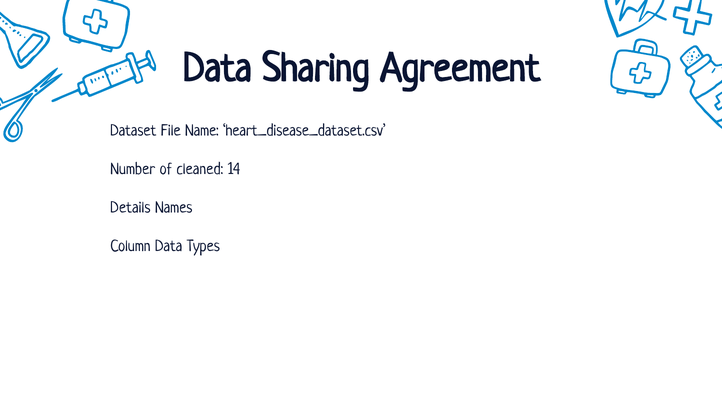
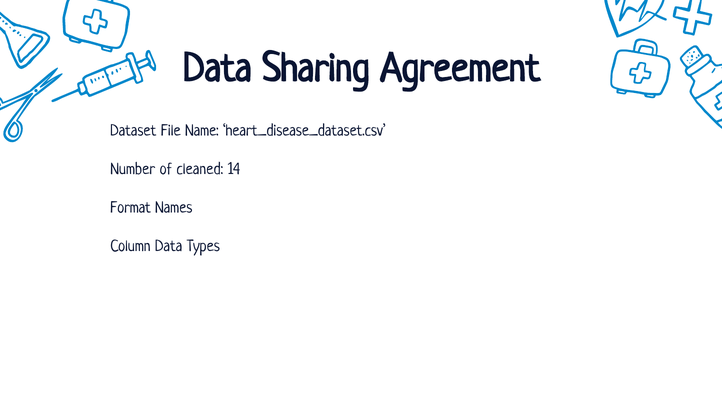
Details: Details -> Format (131, 208)
